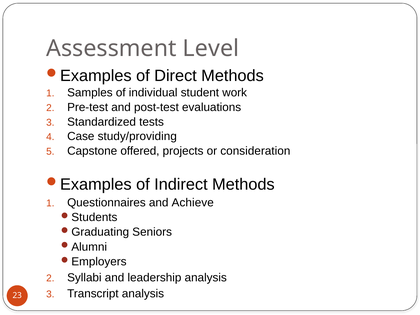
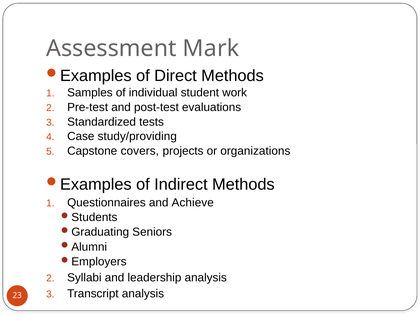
Level: Level -> Mark (211, 49)
offered: offered -> covers (140, 151)
consideration: consideration -> organizations (255, 151)
